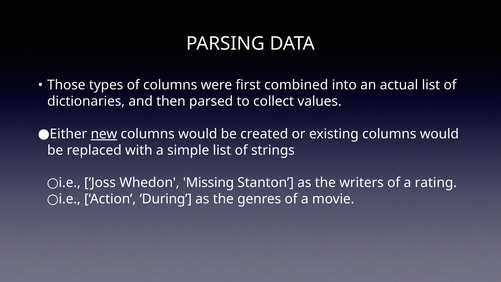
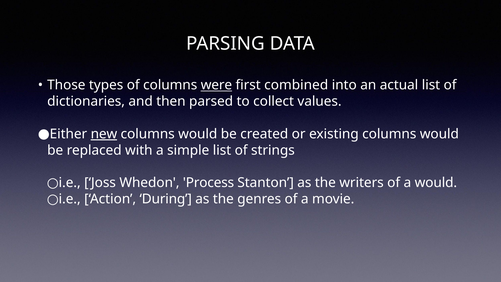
were underline: none -> present (216, 85)
Missing: Missing -> Process (209, 183)
a rating: rating -> would (436, 183)
